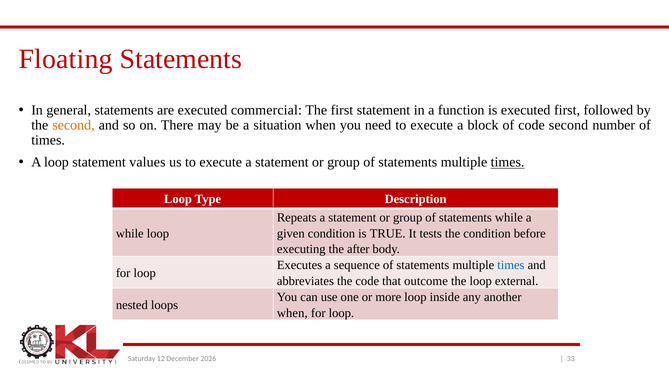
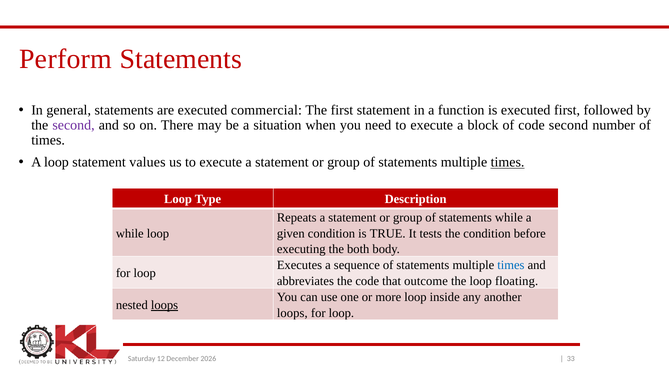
Floating: Floating -> Perform (66, 59)
second colour: orange -> purple (74, 125)
after: after -> both (358, 250)
external: external -> floating (517, 281)
loops underline: none -> present (165, 305)
when: when -> loops (292, 313)
